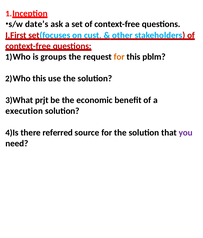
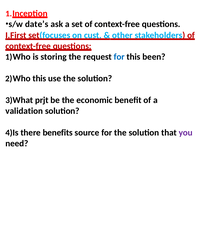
groups: groups -> storing (54, 57)
for colour: orange -> blue (119, 57)
pblm: pblm -> been (154, 57)
execution: execution -> validation (24, 111)
referred: referred -> benefits (58, 132)
